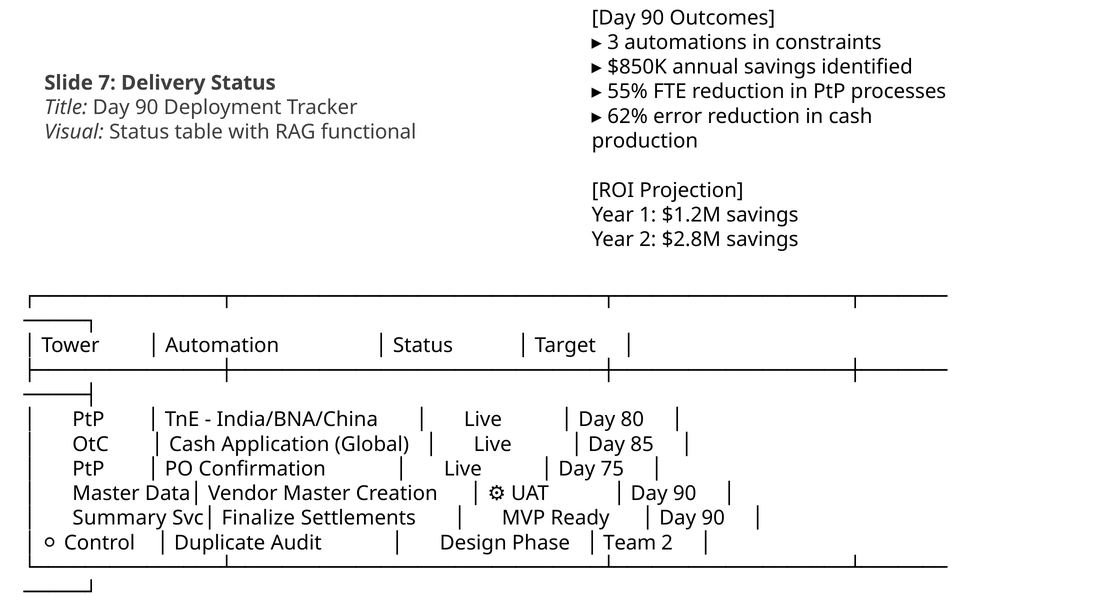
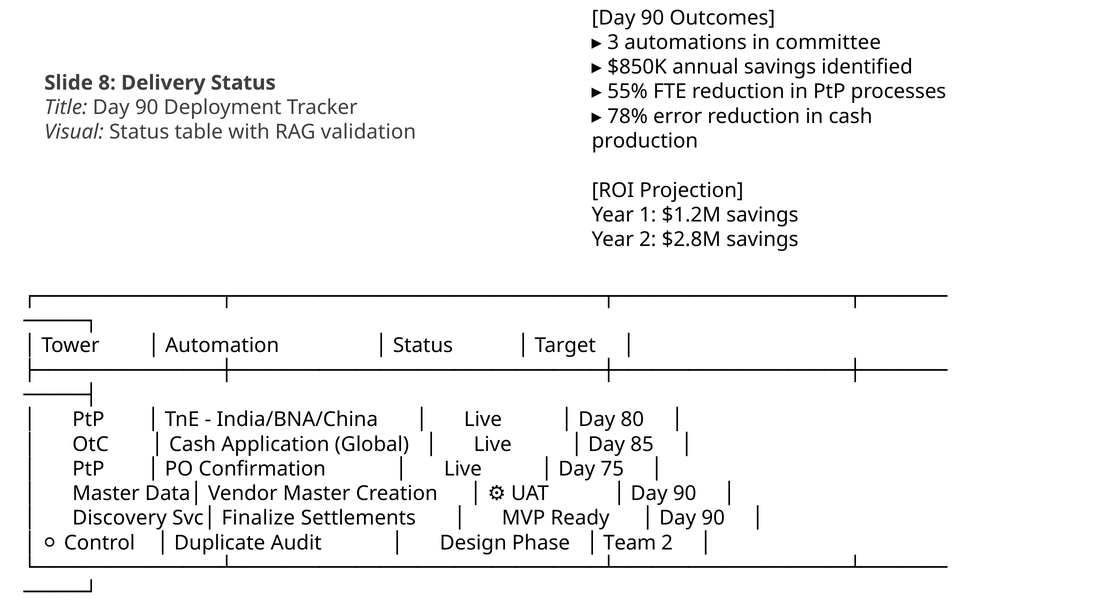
constraints: constraints -> committee (828, 42)
7: 7 -> 8 (107, 83)
62%: 62% -> 78% (628, 116)
functional: functional -> validation (369, 132)
Summary: Summary -> Discovery (120, 518)
